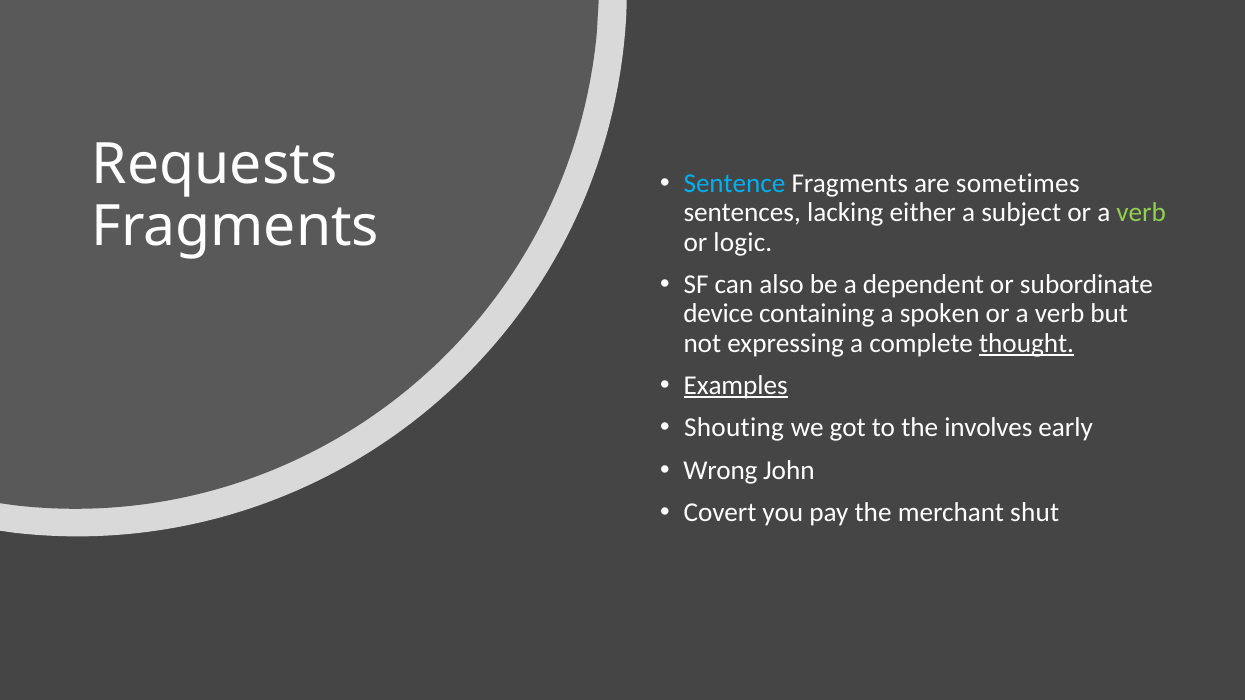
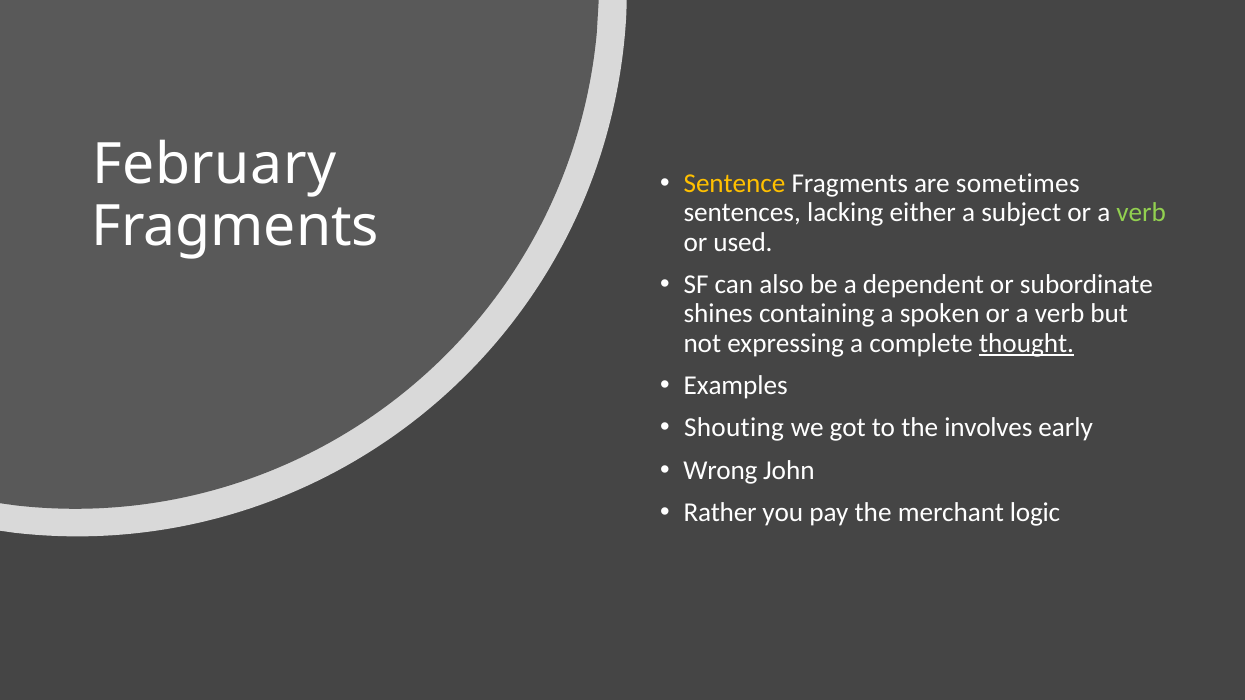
Requests: Requests -> February (214, 165)
Sentence colour: light blue -> yellow (734, 183)
logic: logic -> used (743, 242)
device: device -> shines (718, 314)
Examples underline: present -> none (736, 386)
Covert: Covert -> Rather (720, 513)
shut: shut -> logic (1035, 513)
